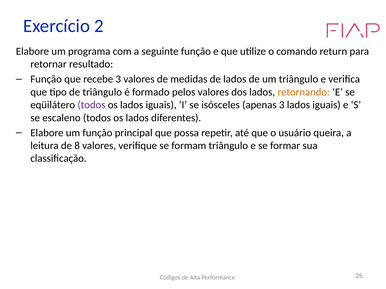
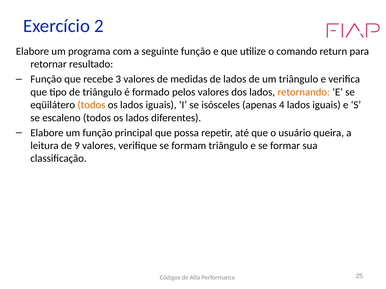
todos colour: purple -> orange (91, 105)
apenas 3: 3 -> 4 (282, 105)
8: 8 -> 9 (77, 146)
